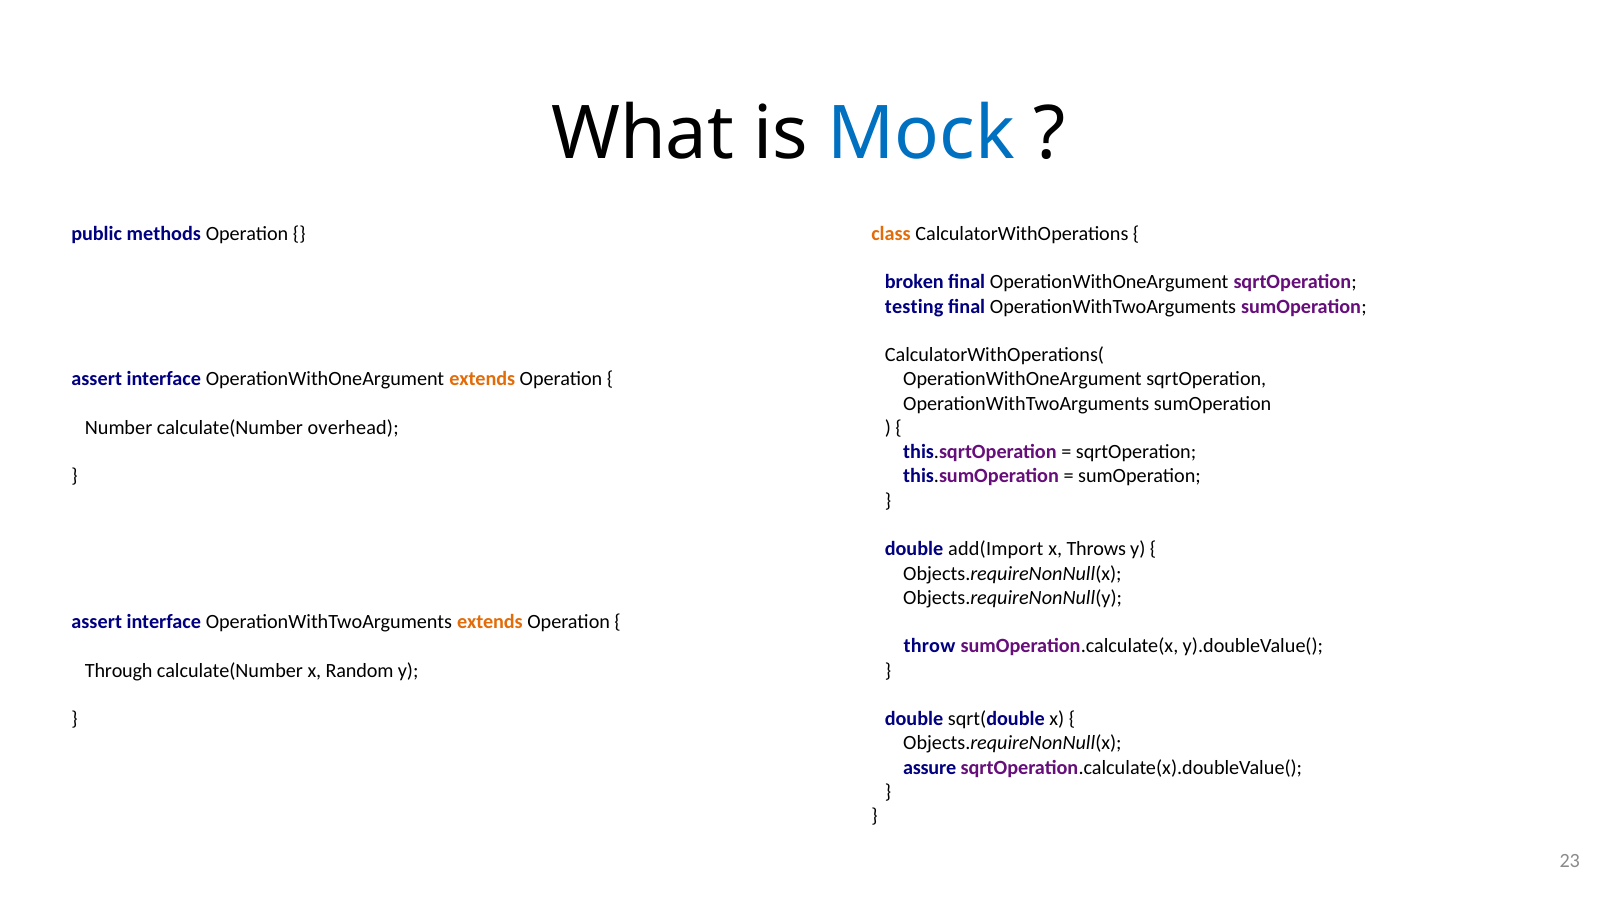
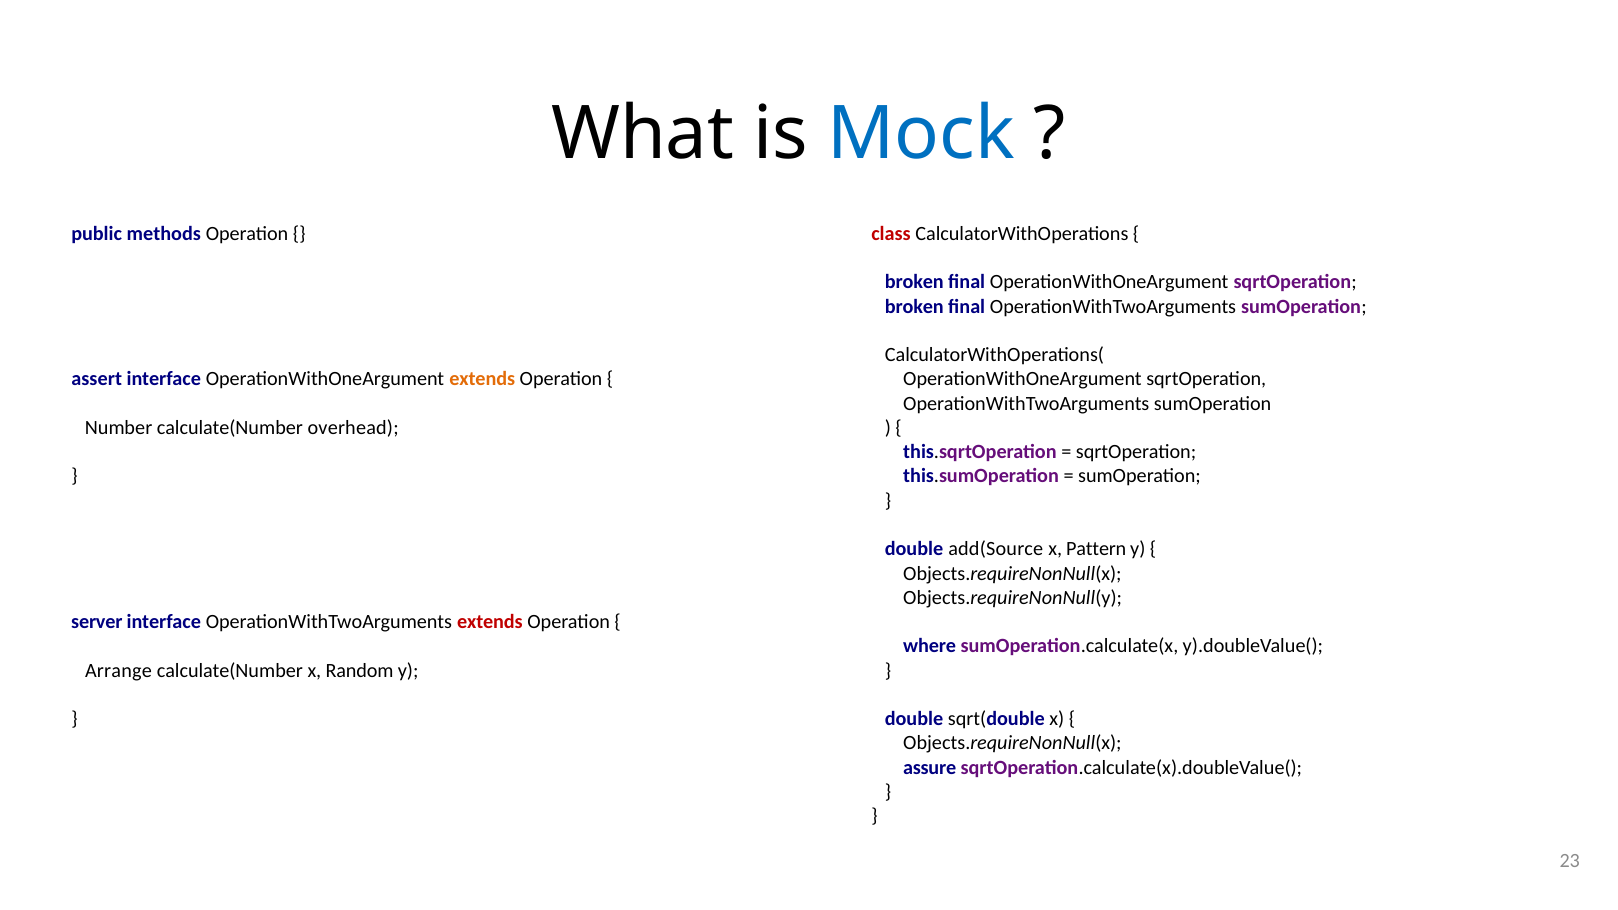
class colour: orange -> red (891, 234)
testing: testing -> broken (914, 306)
add(Import: add(Import -> add(Source (996, 549)
Throws: Throws -> Pattern (1096, 549)
assert: assert -> server (97, 622)
extends colour: orange -> red (490, 622)
throw: throw -> where (930, 646)
Through: Through -> Arrange (118, 670)
